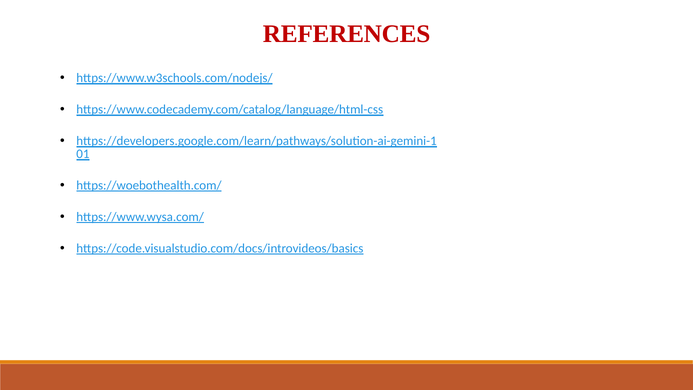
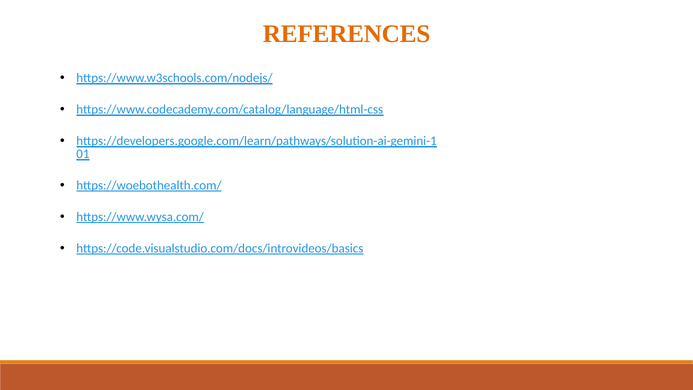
REFERENCES colour: red -> orange (347, 34)
